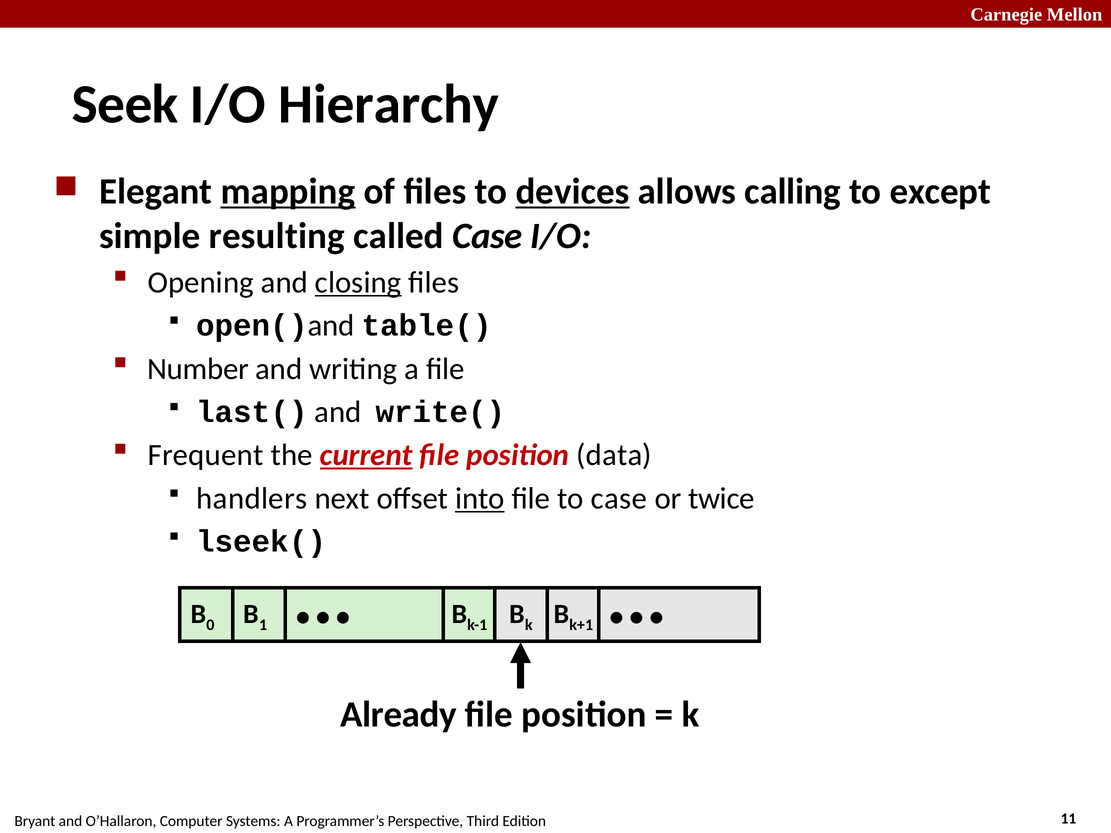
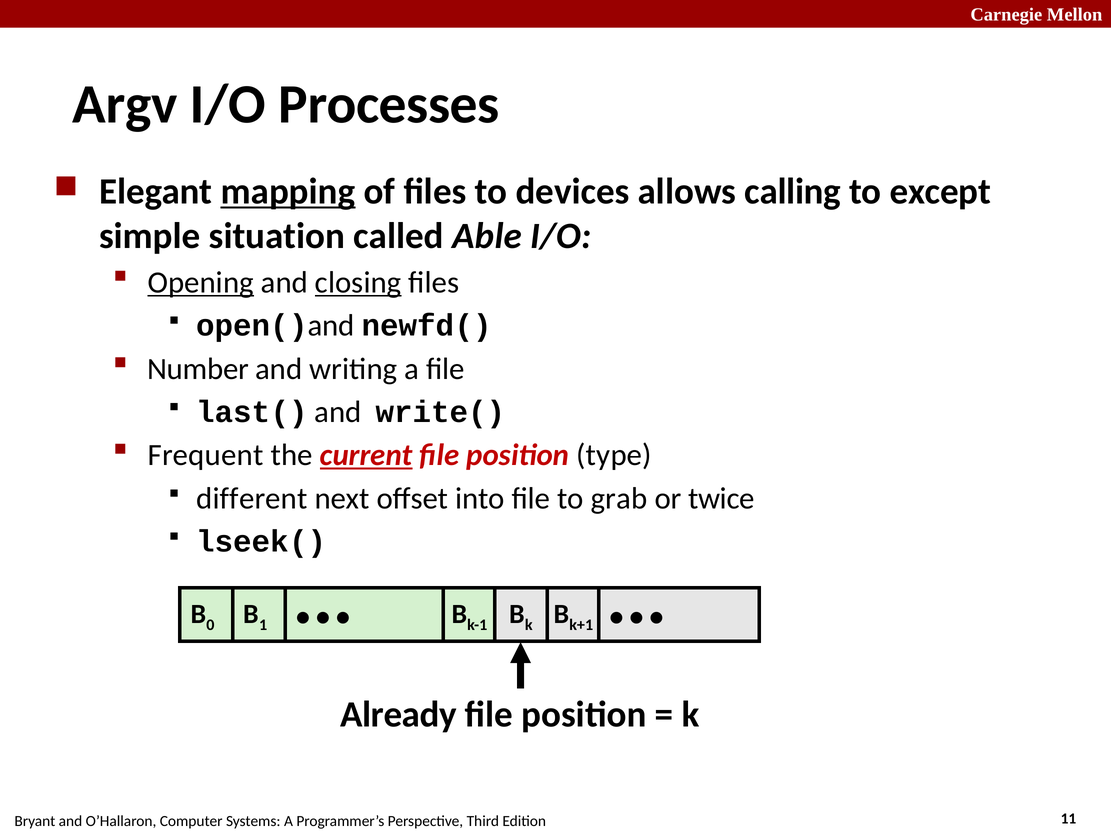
Seek: Seek -> Argv (125, 105)
Hierarchy: Hierarchy -> Processes (389, 105)
devices underline: present -> none (572, 192)
resulting: resulting -> situation (277, 236)
called Case: Case -> Able (487, 236)
Opening underline: none -> present (201, 283)
table(: table( -> newfd( (427, 326)
data: data -> type (614, 455)
handlers: handlers -> different (252, 499)
into underline: present -> none (480, 499)
to case: case -> grab (619, 499)
